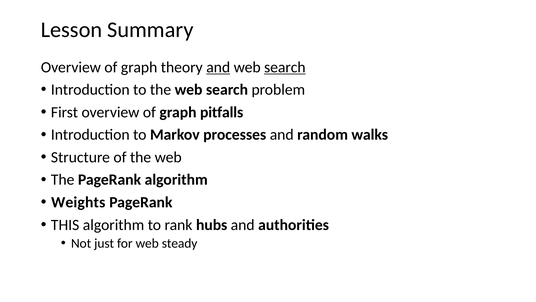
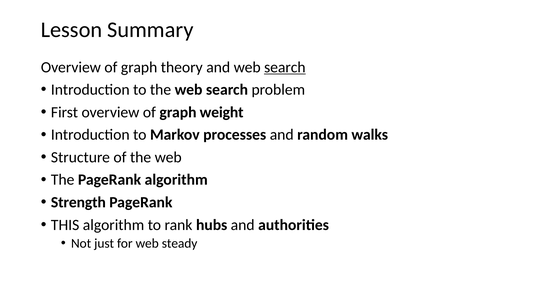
and underline: present -> none (218, 67)
pitfalls: pitfalls -> weight (222, 112)
Weights: Weights -> Strength (78, 202)
